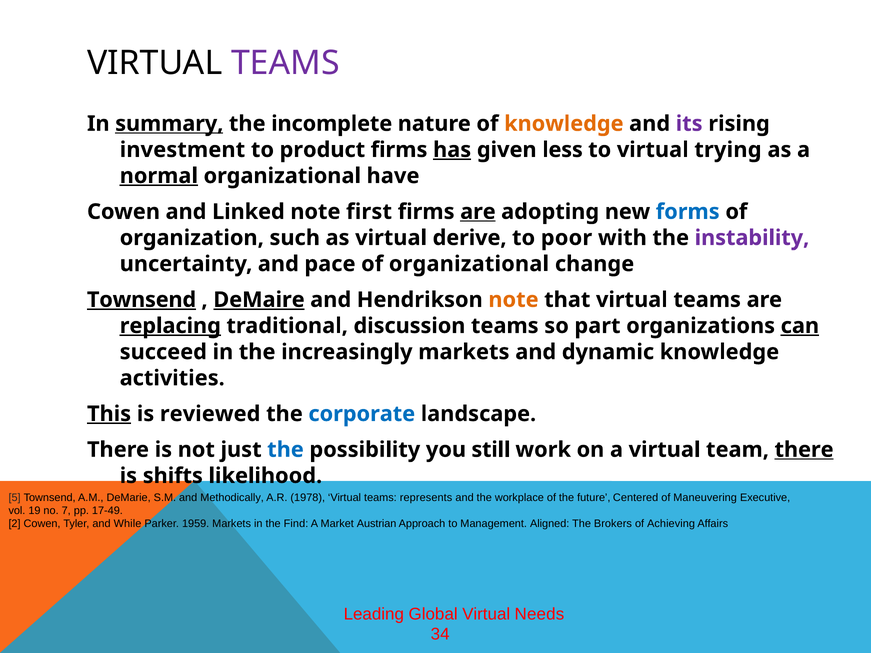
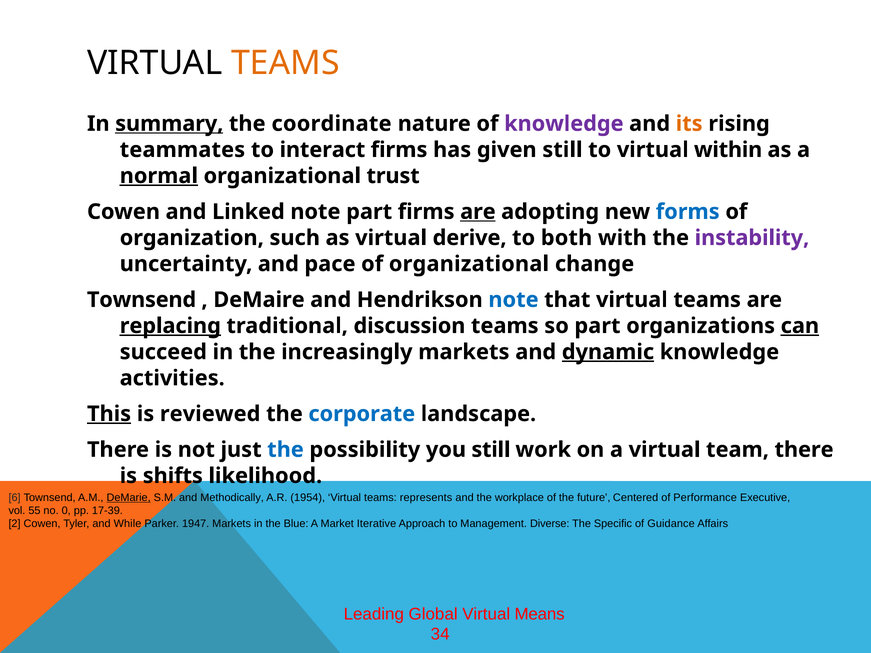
TEAMS colour: purple -> orange (285, 63)
incomplete: incomplete -> coordinate (332, 124)
knowledge colour: orange -> purple (564, 124)
its colour: purple -> orange (689, 124)
investment: investment -> teammates (182, 150)
product: product -> interact (322, 150)
has underline: present -> none (452, 150)
given less: less -> still (562, 150)
trying: trying -> within (728, 150)
have: have -> trust (393, 176)
note first: first -> part (369, 212)
poor: poor -> both (567, 238)
Townsend underline: present -> none (142, 300)
DeMaire underline: present -> none (259, 300)
note colour: orange -> blue (513, 300)
dynamic underline: none -> present (608, 352)
there underline: present -> none (804, 450)
5: 5 -> 6 (15, 498)
DeMarie underline: none -> present (129, 498)
1978: 1978 -> 1954 (308, 498)
Maneuvering: Maneuvering -> Performance (705, 498)
19: 19 -> 55 (34, 511)
7: 7 -> 0 (66, 511)
17-49: 17-49 -> 17-39 (107, 511)
1959: 1959 -> 1947 (196, 524)
Find: Find -> Blue (296, 524)
Austrian: Austrian -> Iterative (377, 524)
Aligned: Aligned -> Diverse (550, 524)
Brokers: Brokers -> Specific (613, 524)
Achieving: Achieving -> Guidance (671, 524)
Needs: Needs -> Means (540, 614)
